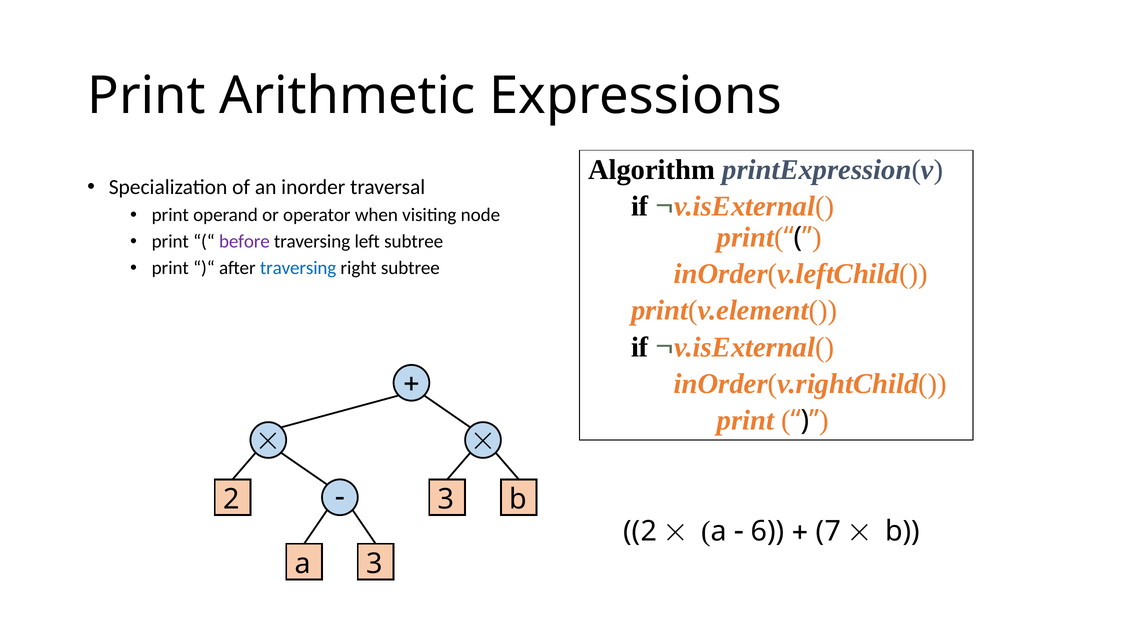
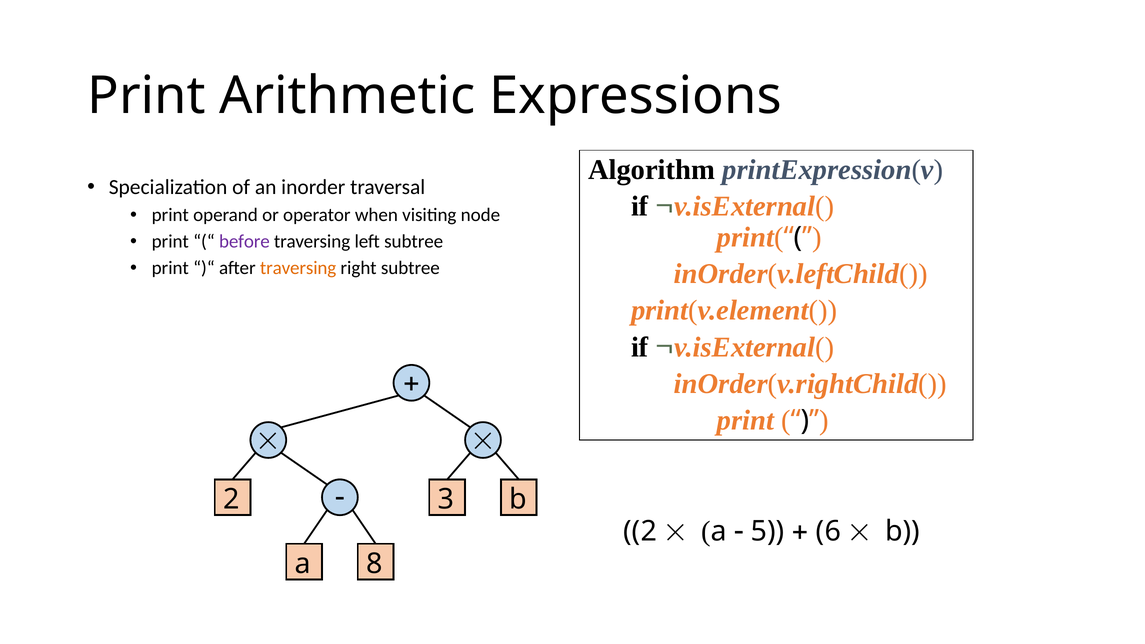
traversing colour: blue -> orange (298, 268)
6: 6 -> 5 (768, 531)
7: 7 -> 6 (828, 531)
a 3: 3 -> 8 (374, 564)
